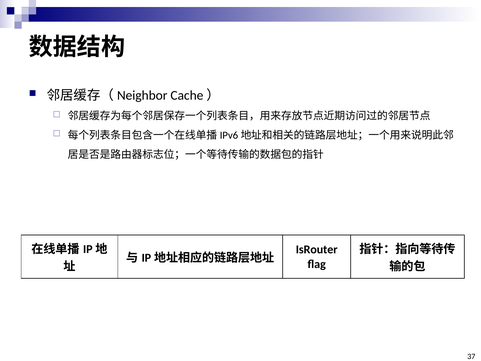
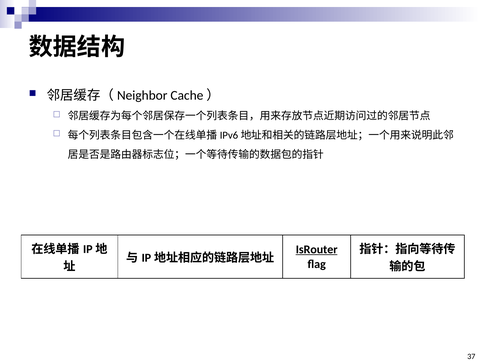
IsRouter underline: none -> present (317, 249)
